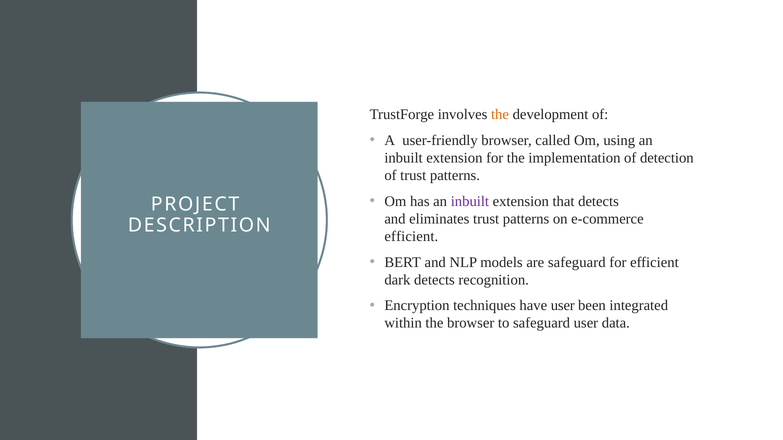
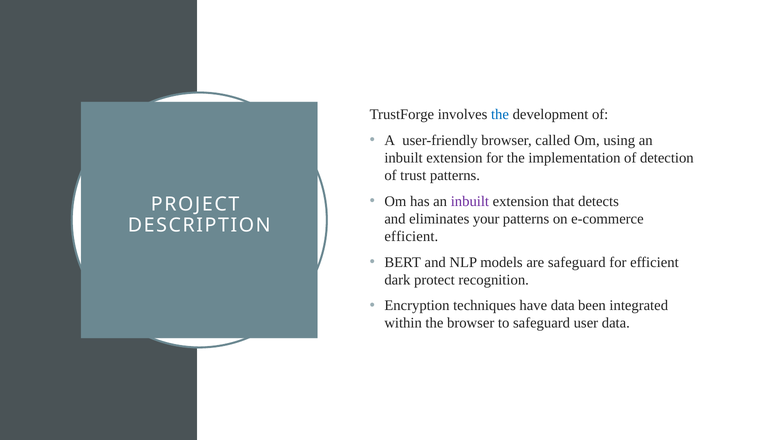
the colour: orange -> blue (500, 115)
eliminates trust: trust -> your (486, 219)
dark detects: detects -> protect (434, 280)
have user: user -> data (563, 306)
